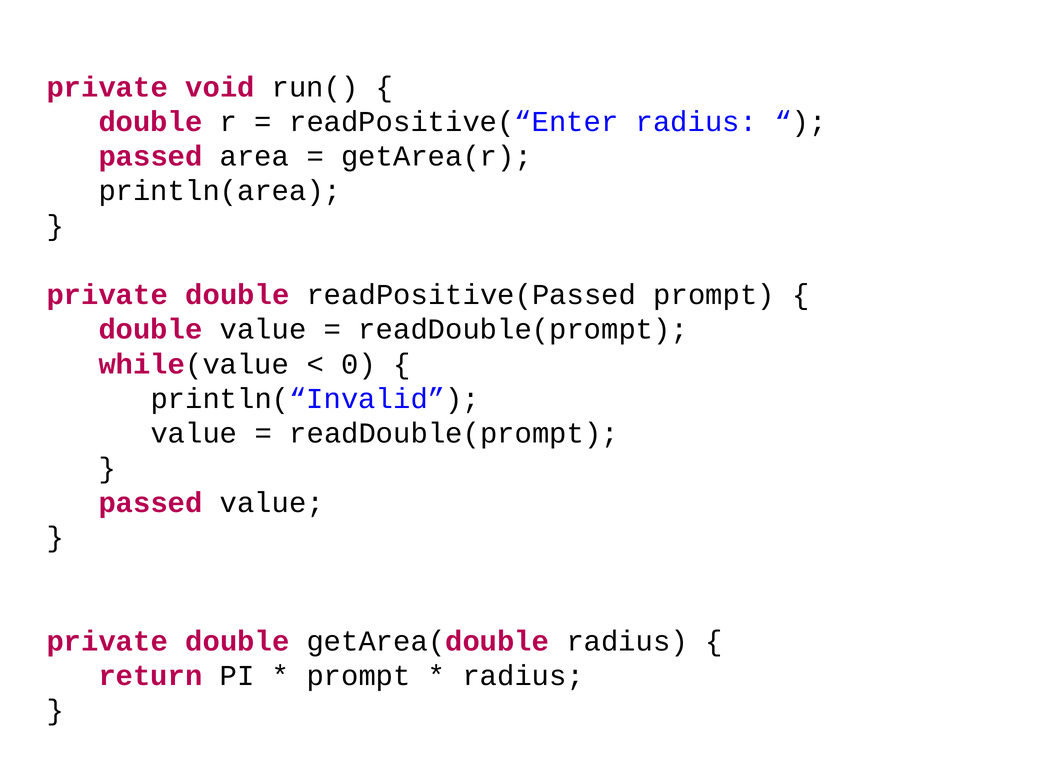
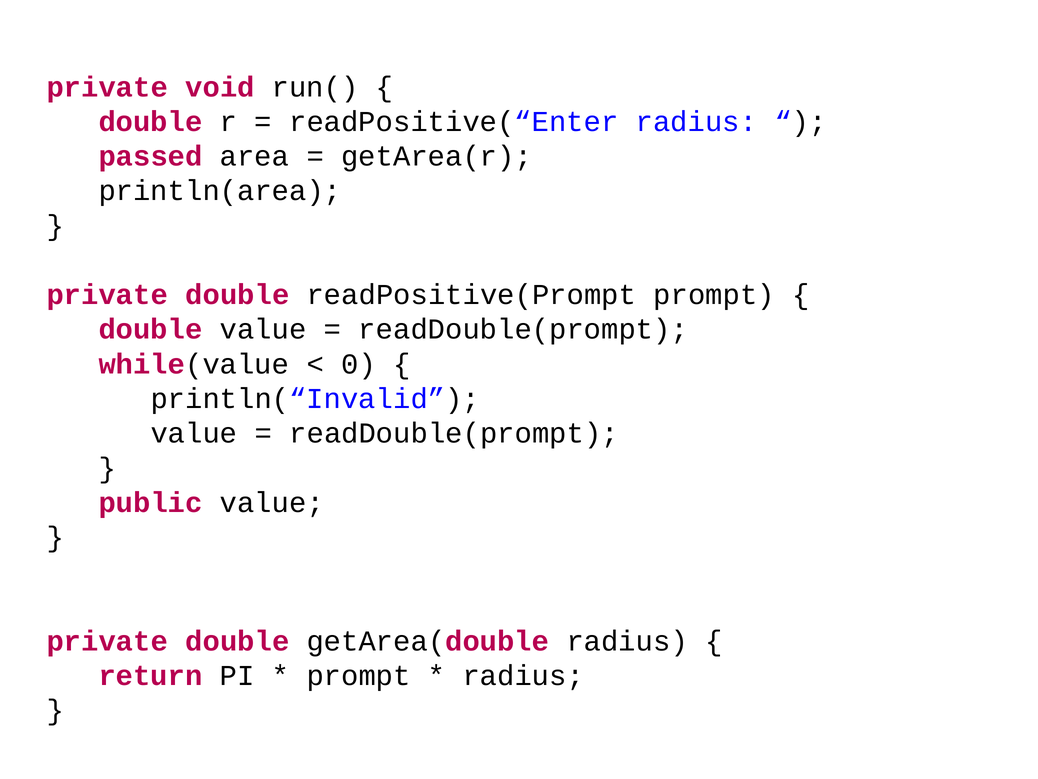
readPositive(Passed: readPositive(Passed -> readPositive(Prompt (471, 295)
passed: passed -> public (151, 502)
